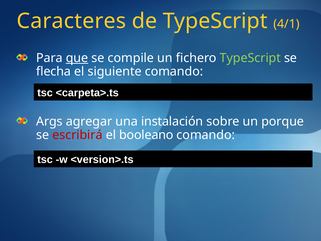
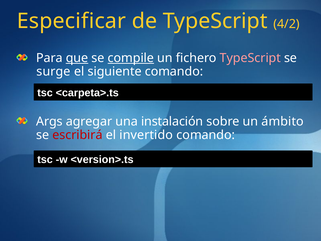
Caracteres: Caracteres -> Especificar (71, 21)
4/1: 4/1 -> 4/2 (287, 24)
compile underline: none -> present (131, 58)
TypeScript colour: light green -> pink (250, 58)
flecha: flecha -> surge (53, 71)
porque: porque -> ámbito (283, 121)
booleano: booleano -> invertido (146, 135)
